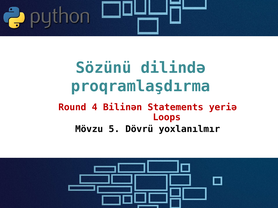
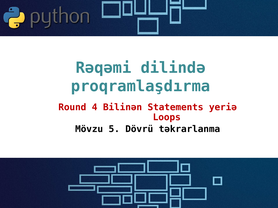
Sözünü: Sözünü -> Rəqəmi (104, 68)
yoxlanılmır: yoxlanılmır -> təkrarlanma (189, 129)
